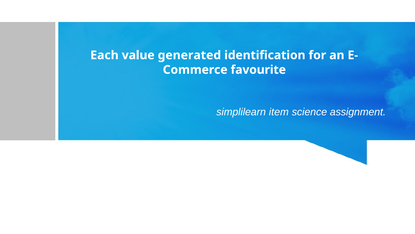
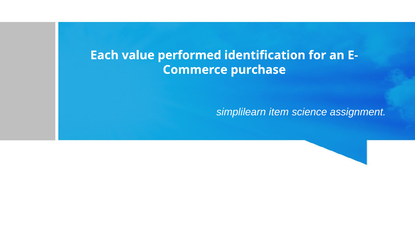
generated: generated -> performed (189, 55)
favourite: favourite -> purchase (258, 70)
